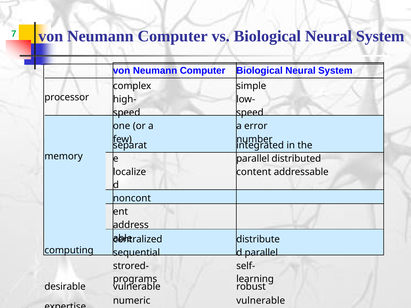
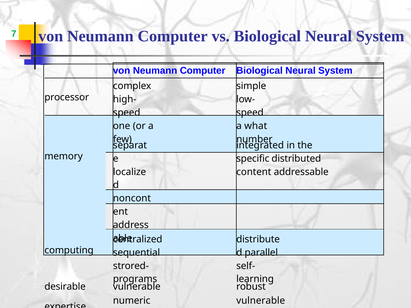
error: error -> what (256, 126)
parallel: parallel -> specific (253, 159)
